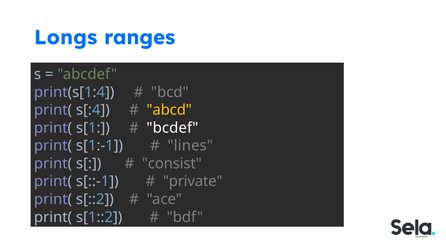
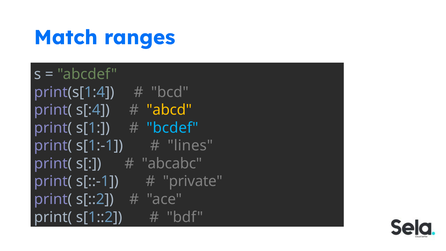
Longs: Longs -> Match (66, 37)
bcdef colour: white -> light blue (172, 128)
consist: consist -> abcabc (172, 163)
